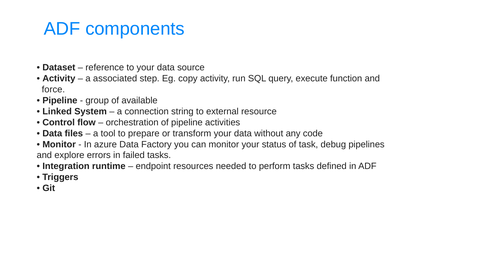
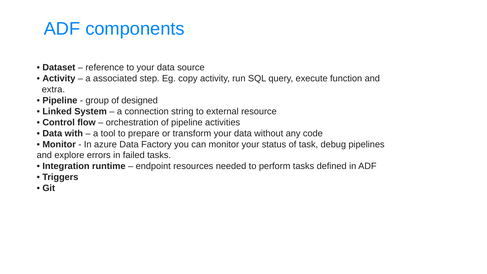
force: force -> extra (53, 90)
available: available -> designed (140, 100)
files: files -> with (74, 133)
